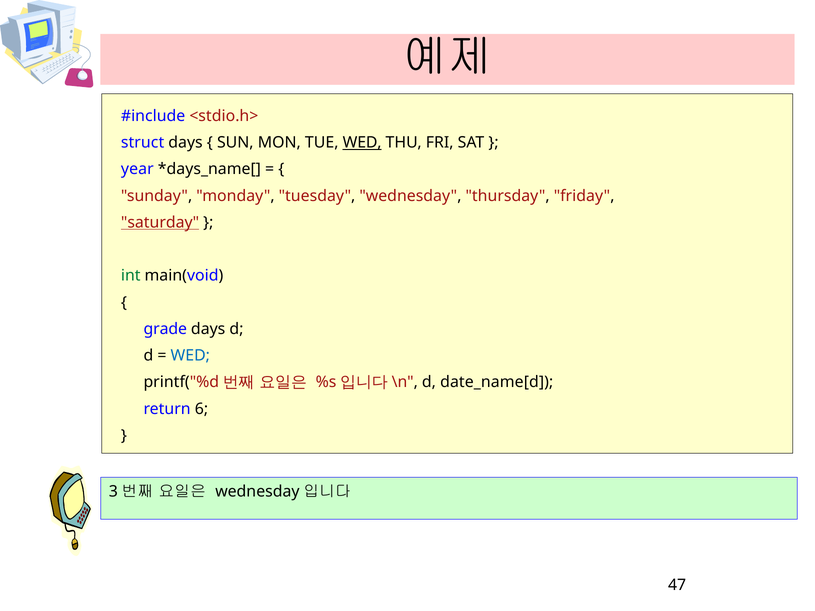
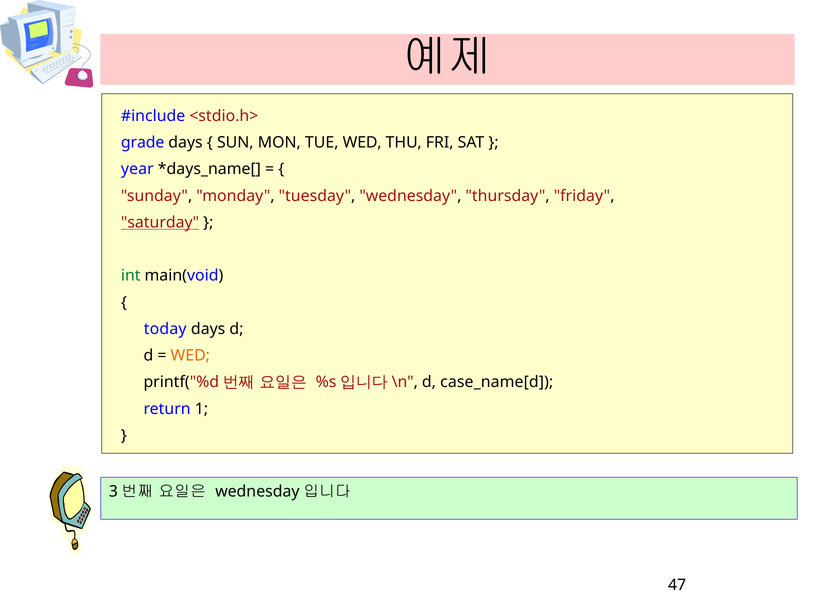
struct: struct -> grade (143, 143)
WED underline: present -> none (362, 143)
grade: grade -> today (165, 329)
WED colour: blue -> orange (190, 356)
date_name[d: date_name[d -> case_name[d (497, 382)
6: 6 -> 1 (201, 409)
